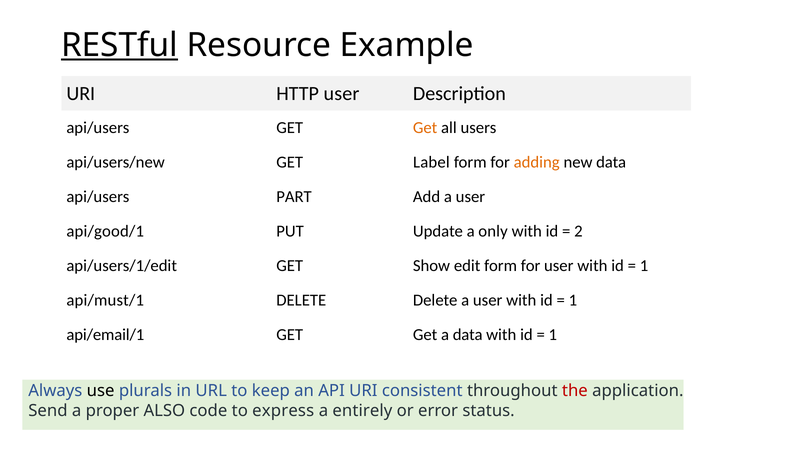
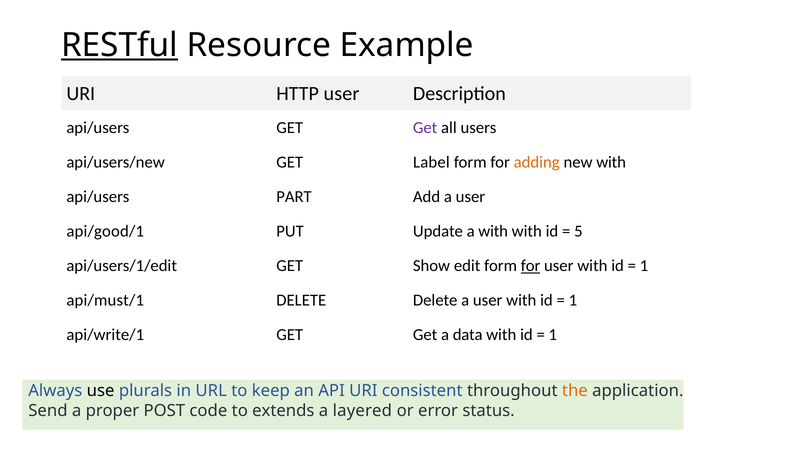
Get colour: orange -> purple (425, 128)
new data: data -> with (611, 162)
a only: only -> with (493, 231)
2: 2 -> 5 (578, 231)
for underline: none -> present (531, 266)
api/email/1: api/email/1 -> api/write/1 (105, 335)
the colour: red -> orange (575, 391)
ALSO: ALSO -> POST (164, 411)
express: express -> extends (283, 411)
entirely: entirely -> layered (362, 411)
